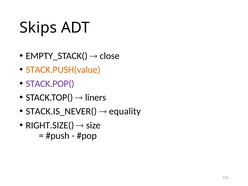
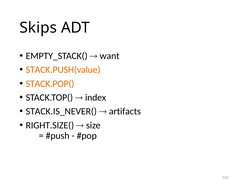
close: close -> want (110, 56)
STACK.POP( colour: purple -> orange (50, 84)
liners: liners -> index (96, 98)
equality: equality -> artifacts (125, 111)
